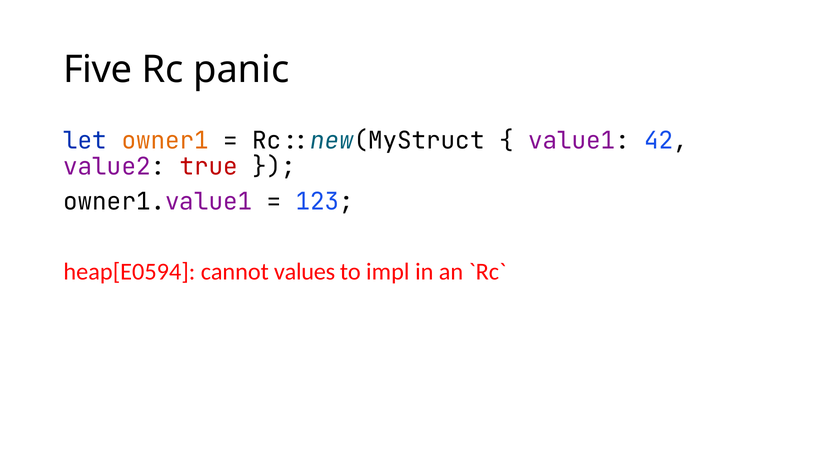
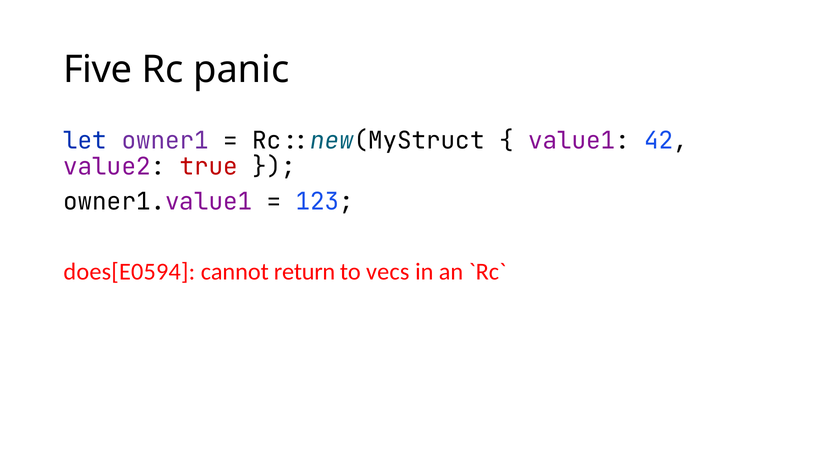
owner1 colour: orange -> purple (165, 141)
heap[E0594: heap[E0594 -> does[E0594 (129, 272)
values: values -> return (305, 272)
impl: impl -> vecs (388, 272)
